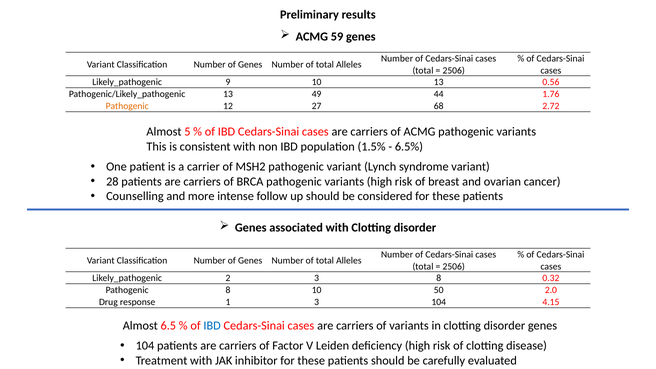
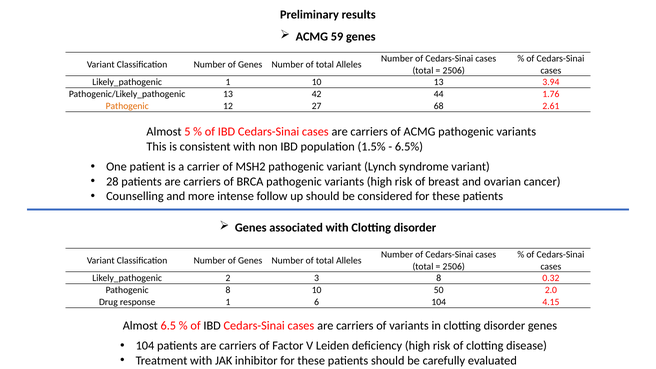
9: 9 -> 1 (228, 82)
0.56: 0.56 -> 3.94 (551, 82)
49: 49 -> 42 (317, 94)
2.72: 2.72 -> 2.61 (551, 106)
1 3: 3 -> 6 (317, 302)
IBD colour: blue -> black (212, 326)
